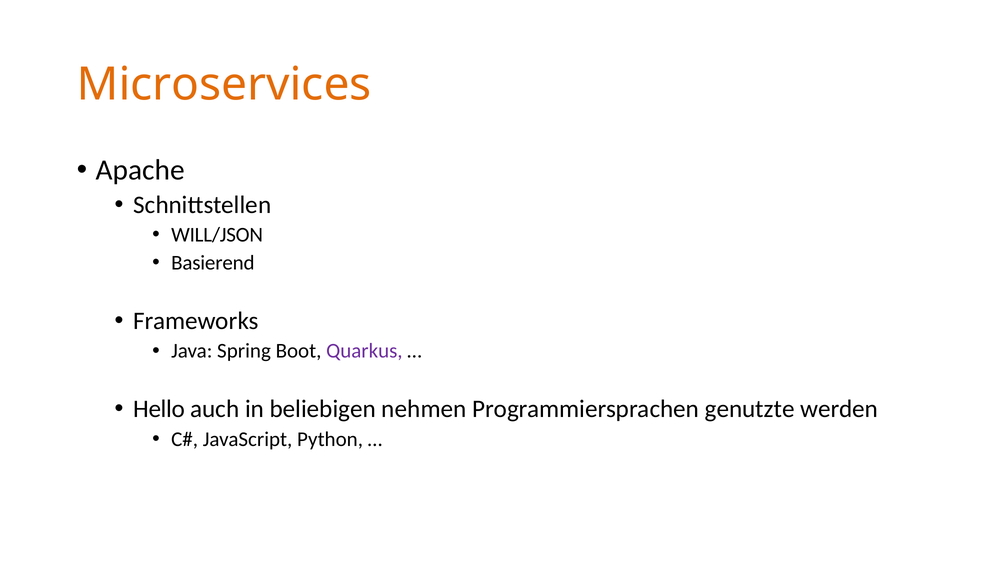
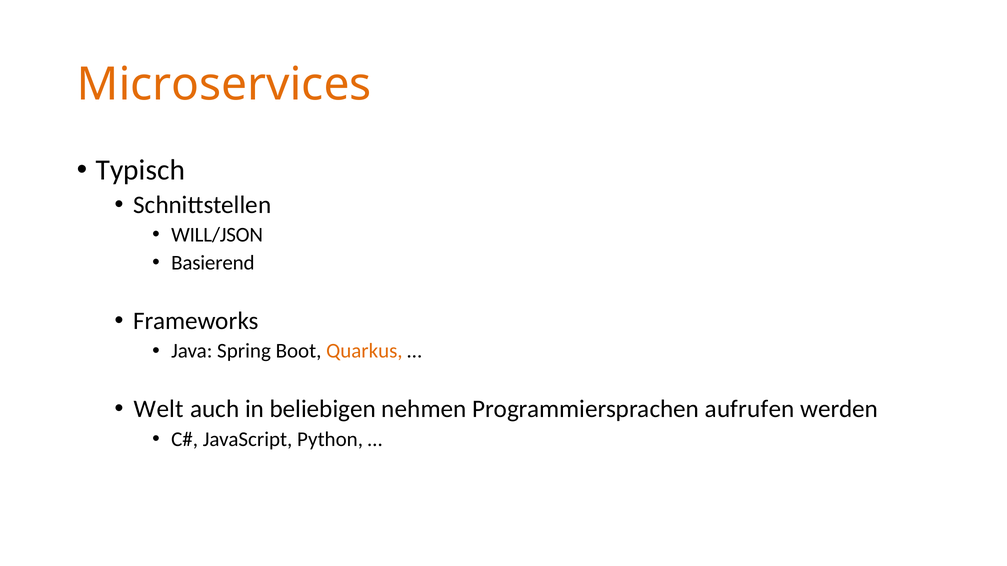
Apache: Apache -> Typisch (140, 170)
Quarkus colour: purple -> orange (364, 351)
Hello: Hello -> Welt (159, 409)
genutzte: genutzte -> aufrufen (750, 409)
